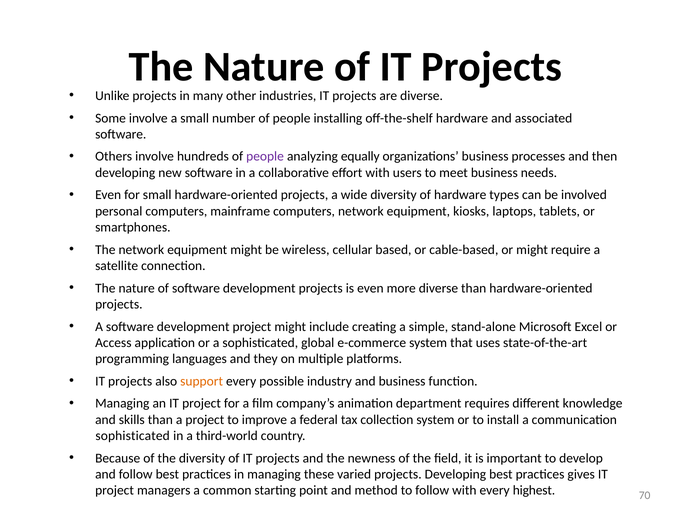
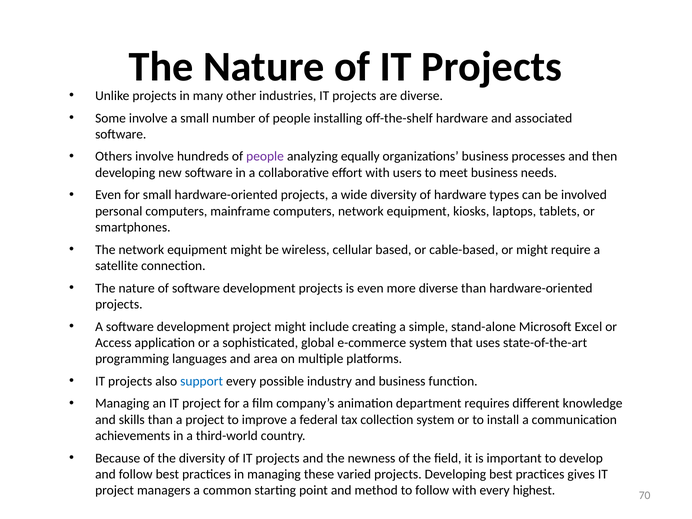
they: they -> area (266, 359)
support colour: orange -> blue (202, 381)
sophisticated: sophisticated -> achievements (133, 436)
